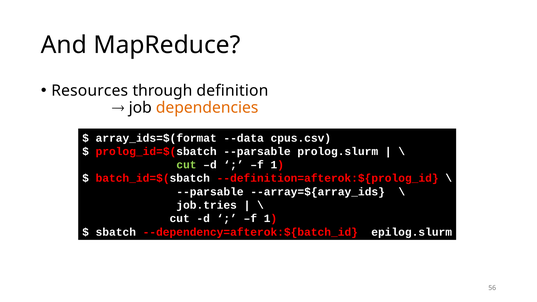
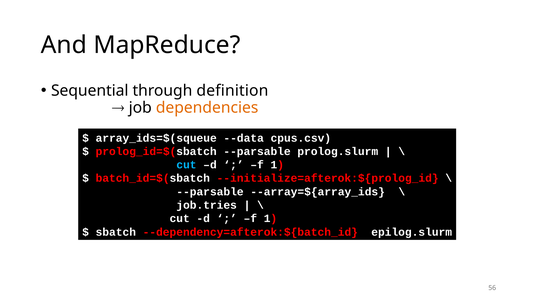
Resources: Resources -> Sequential (90, 91)
array_ids=$(format: array_ids=$(format -> array_ids=$(squeue (156, 138)
cut colour: light green -> light blue (186, 165)
--definition=afterok:${prolog_id: --definition=afterok:${prolog_id -> --initialize=afterok:${prolog_id (328, 178)
